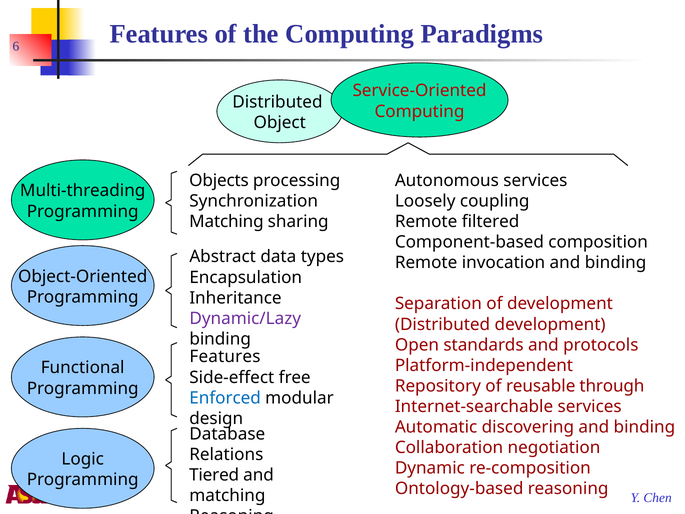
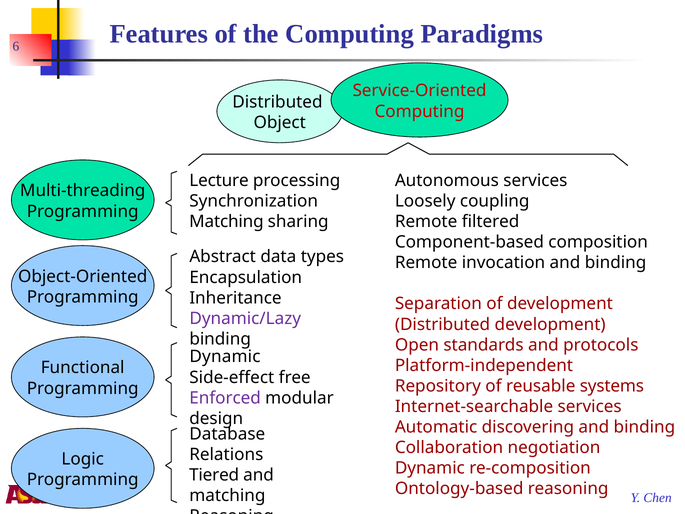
Objects: Objects -> Lecture (219, 180)
Features: Features -> Dynamic (225, 357)
through: through -> systems (612, 386)
Enforced colour: blue -> purple (225, 398)
